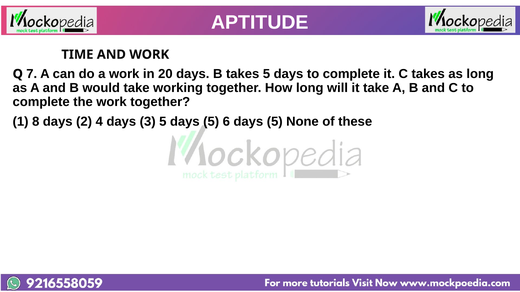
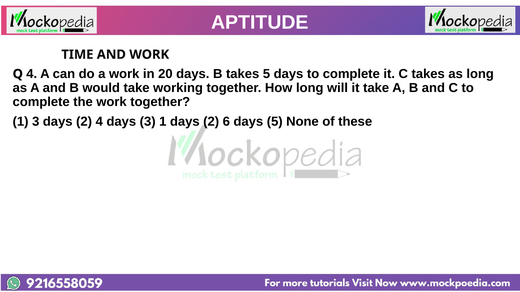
Q 7: 7 -> 4 (32, 74)
1 8: 8 -> 3 (36, 122)
3 5: 5 -> 1 (163, 122)
5: 5 -> 2 (211, 122)
